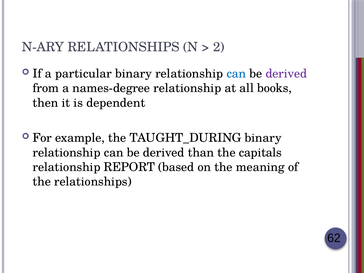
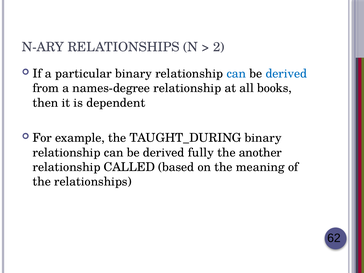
derived colour: purple -> blue (286, 74)
than: than -> fully (201, 153)
capitals: capitals -> another (260, 153)
REPORT: REPORT -> CALLED (129, 167)
